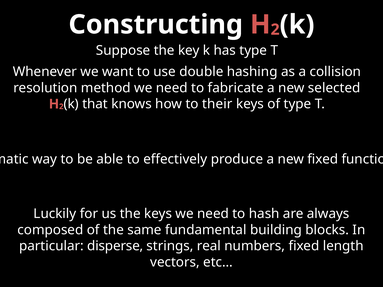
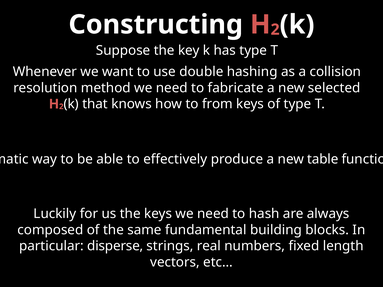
their: their -> from (217, 104)
new fixed: fixed -> table (323, 159)
